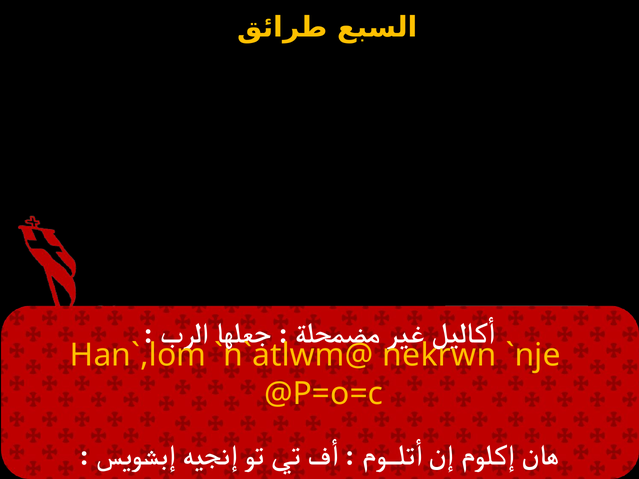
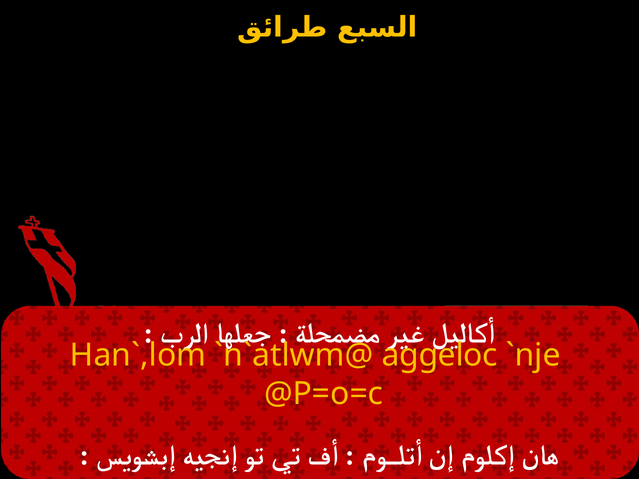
nekrwn: nekrwn -> aggeloc (440, 355)
